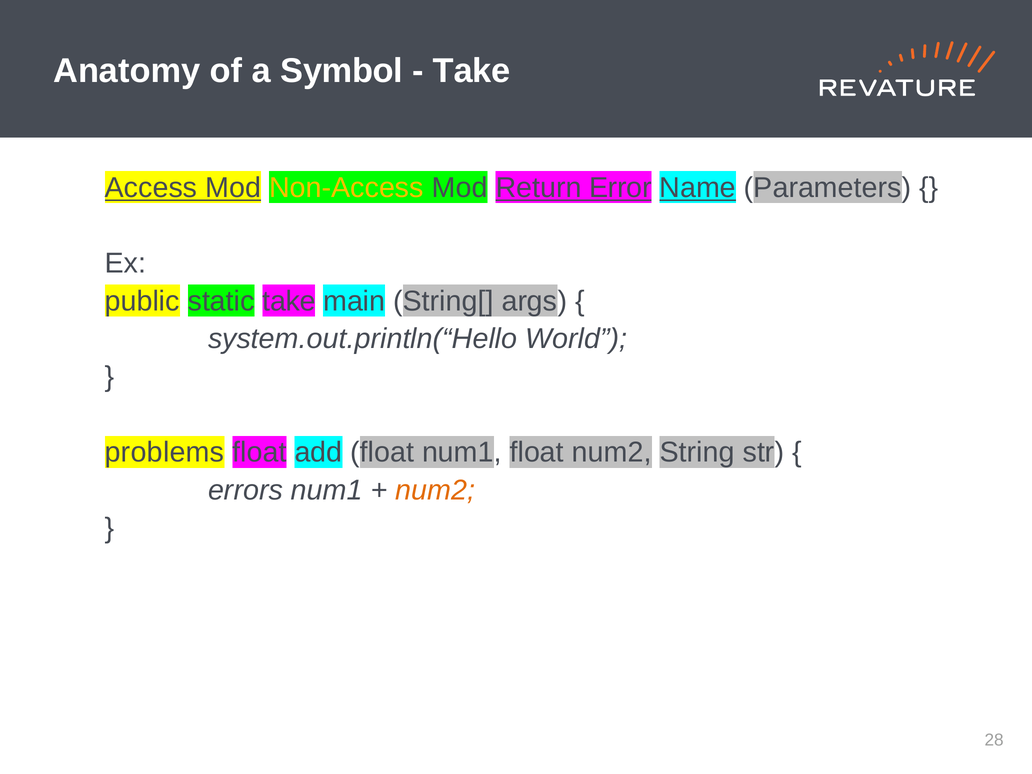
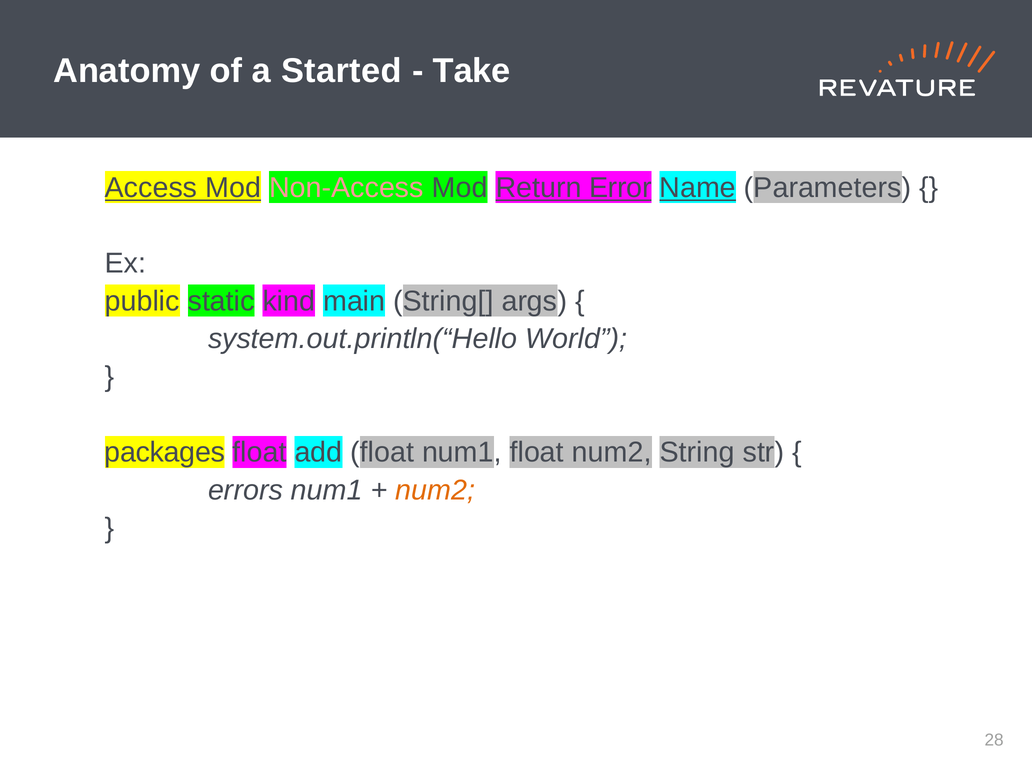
Symbol: Symbol -> Started (341, 71)
Non-Access colour: yellow -> pink (346, 188)
static take: take -> kind (289, 301)
problems: problems -> packages (165, 452)
